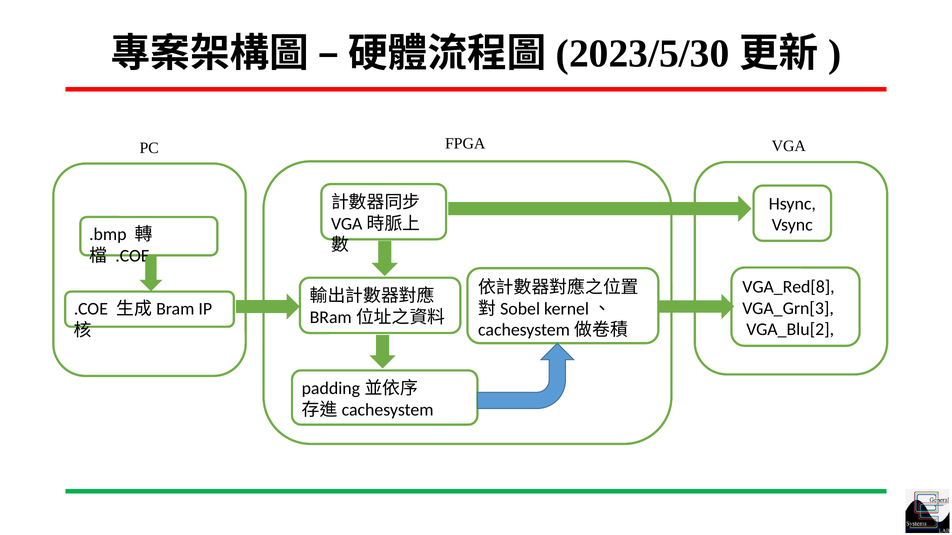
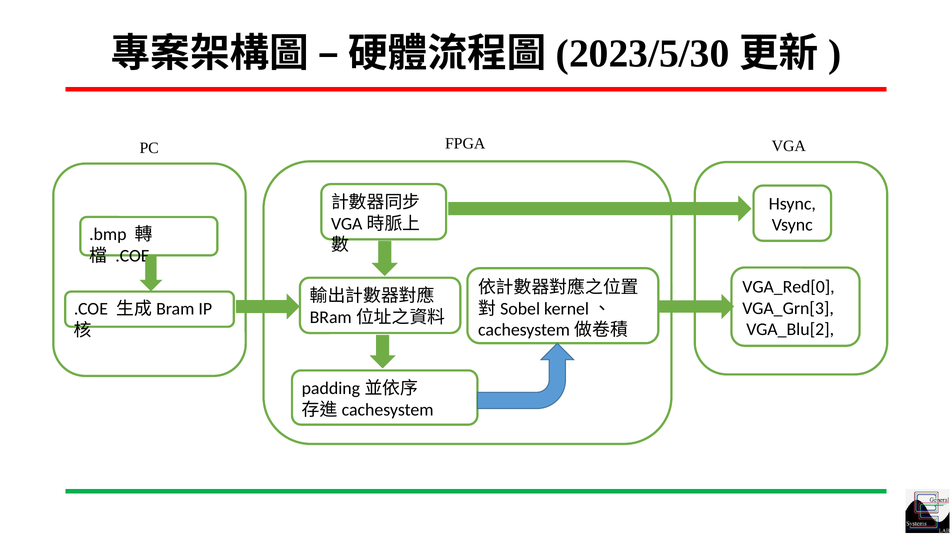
VGA_Red[8: VGA_Red[8 -> VGA_Red[0 (789, 287)
